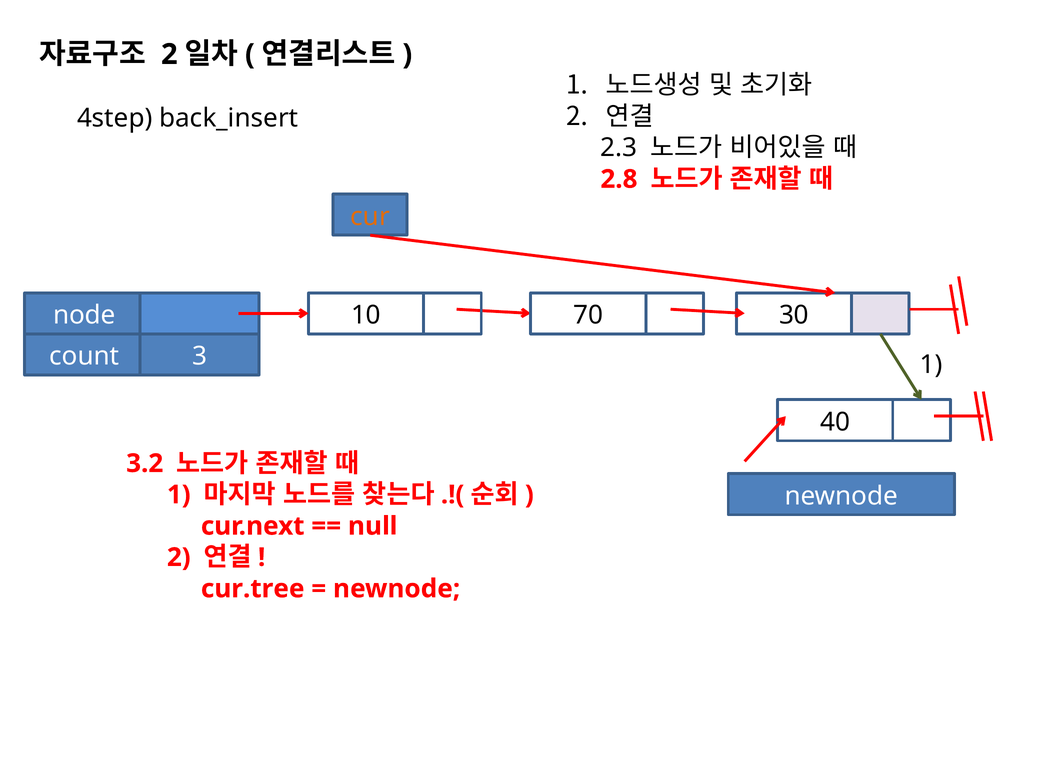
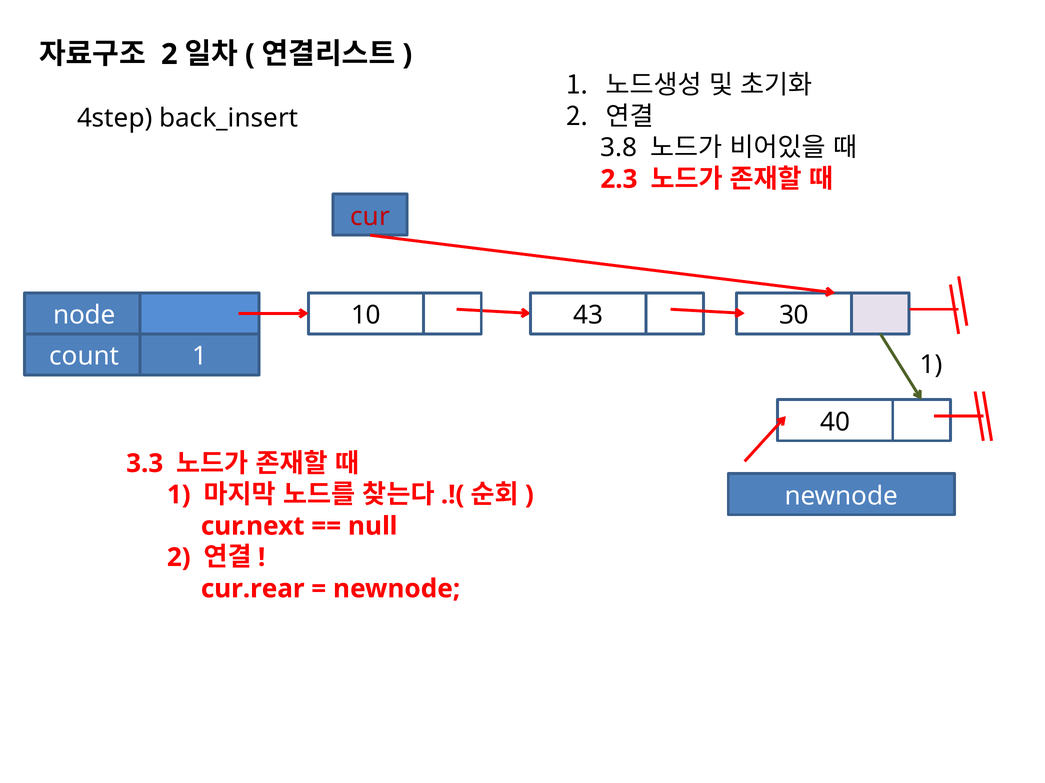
2.3: 2.3 -> 3.8 (619, 148)
2.8: 2.8 -> 2.3 (619, 179)
cur colour: orange -> red (370, 217)
70: 70 -> 43 (588, 315)
count 3: 3 -> 1 (200, 357)
3.2: 3.2 -> 3.3 (145, 464)
cur.tree: cur.tree -> cur.rear (253, 589)
